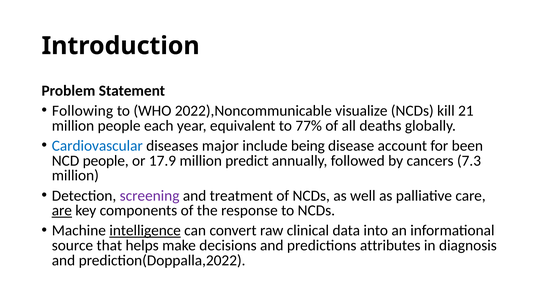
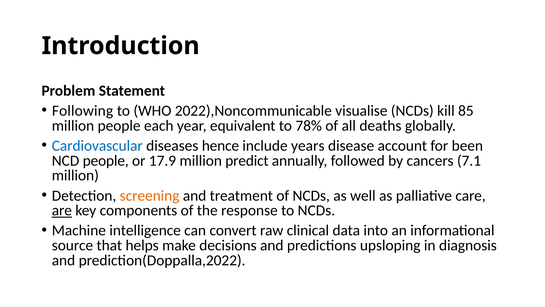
visualize: visualize -> visualise (361, 111)
21: 21 -> 85 (466, 111)
77%: 77% -> 78% (309, 125)
major: major -> hence (220, 145)
being: being -> years (308, 145)
7.3: 7.3 -> 7.1 (469, 160)
screening colour: purple -> orange (150, 195)
intelligence underline: present -> none (145, 230)
attributes: attributes -> upsloping (390, 245)
